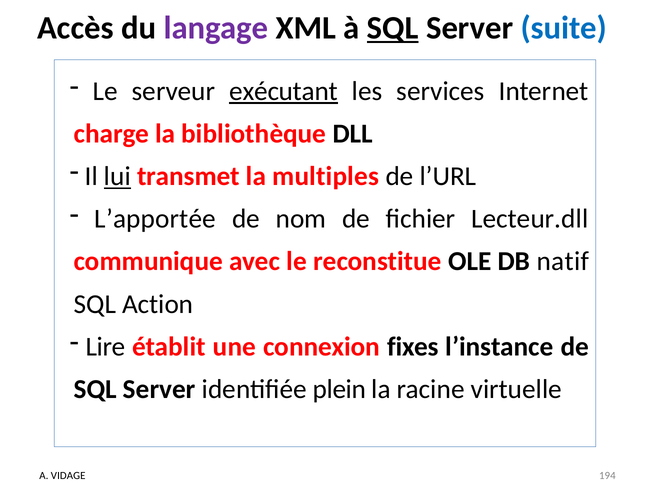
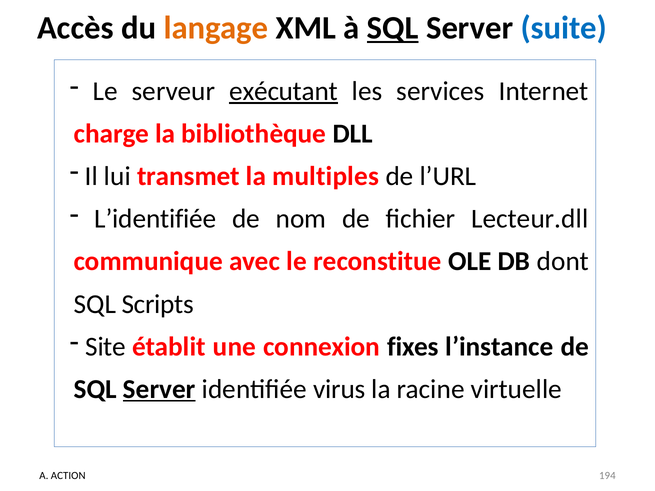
langage colour: purple -> orange (216, 28)
lui underline: present -> none (117, 176)
L’apportée: L’apportée -> L’identifiée (155, 219)
natif: natif -> dont (563, 262)
Action: Action -> Scripts (158, 304)
Lire: Lire -> Site (106, 347)
Server underline: none -> present (159, 389)
plein: plein -> virus (339, 389)
VIDAGE: VIDAGE -> ACTION (68, 476)
